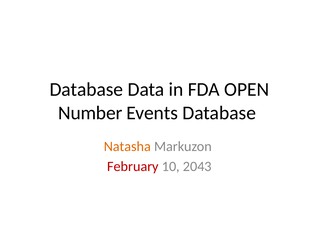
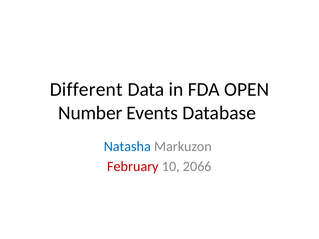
Database: Database -> Different (86, 90)
Natasha colour: orange -> blue (127, 147)
2043: 2043 -> 2066 (197, 167)
